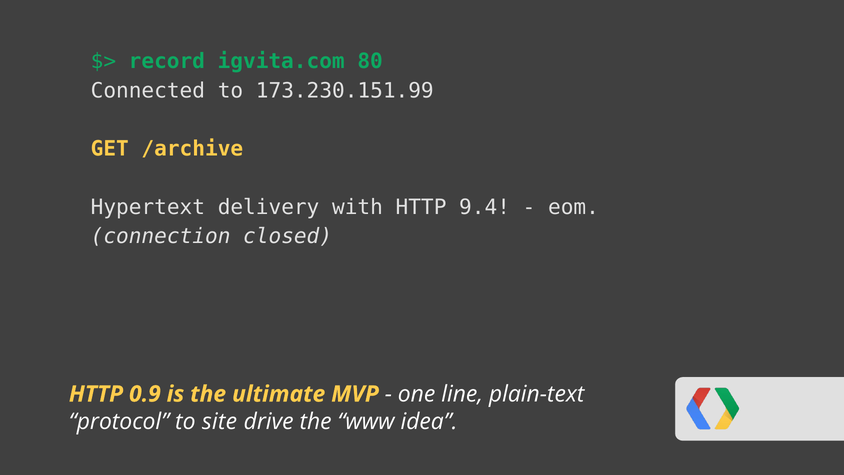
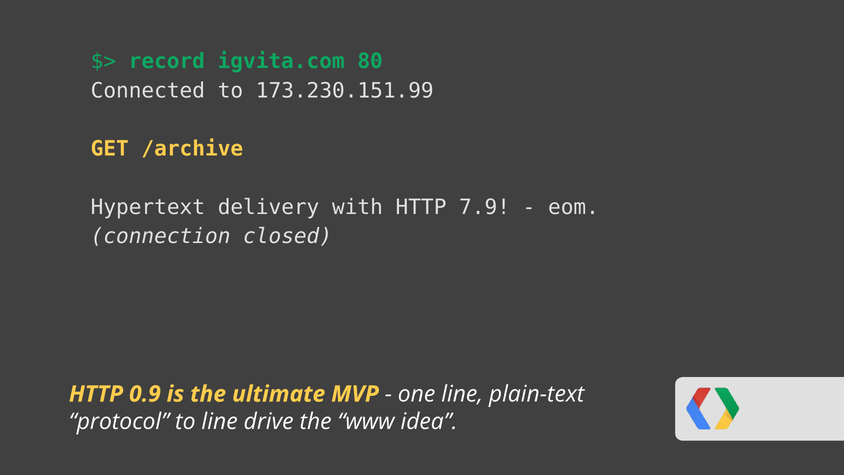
9.4: 9.4 -> 7.9 (485, 207)
to site: site -> line (220, 421)
